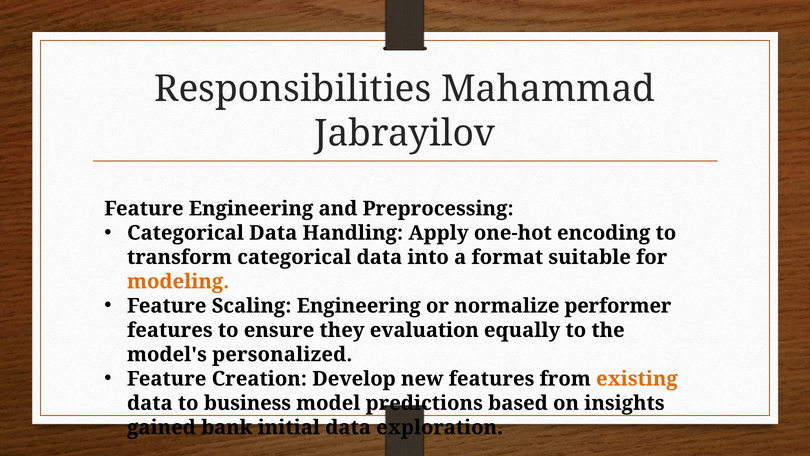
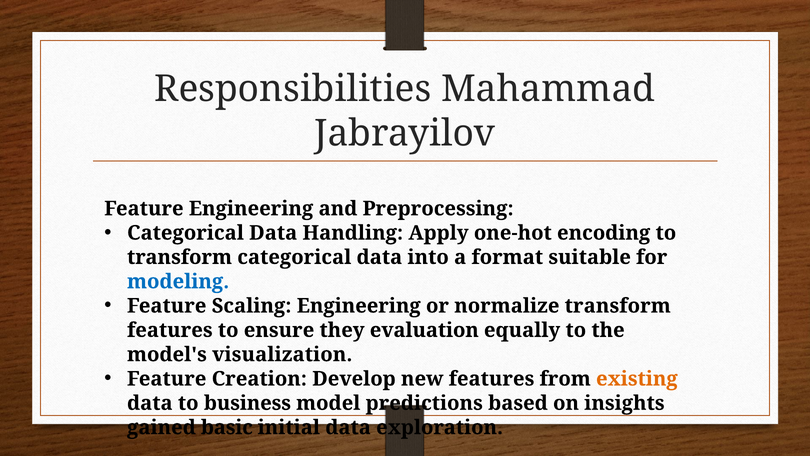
modeling colour: orange -> blue (178, 281)
normalize performer: performer -> transform (618, 306)
personalized: personalized -> visualization (282, 354)
bank: bank -> basic (227, 427)
